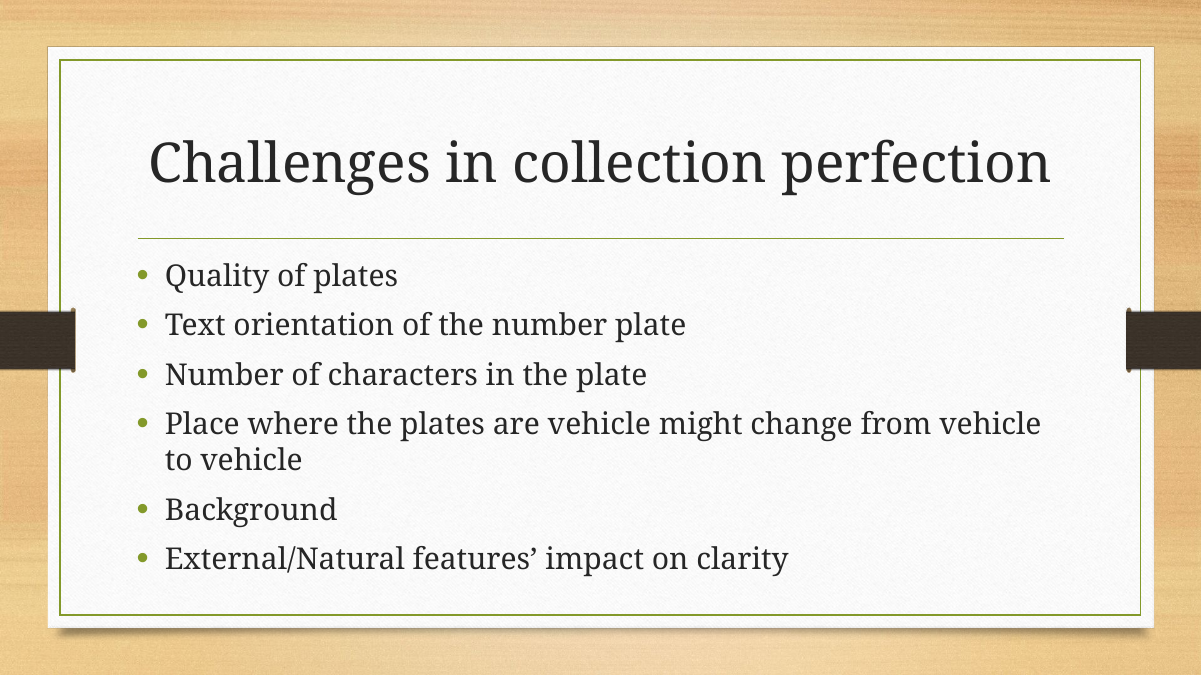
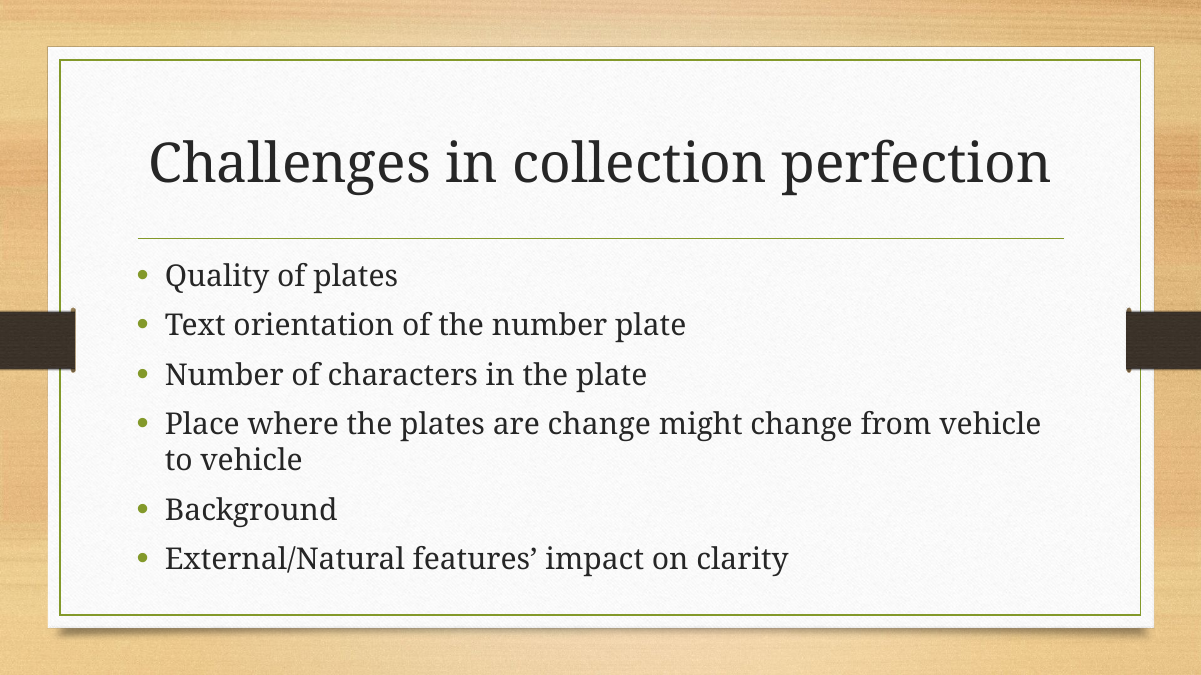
are vehicle: vehicle -> change (599, 425)
